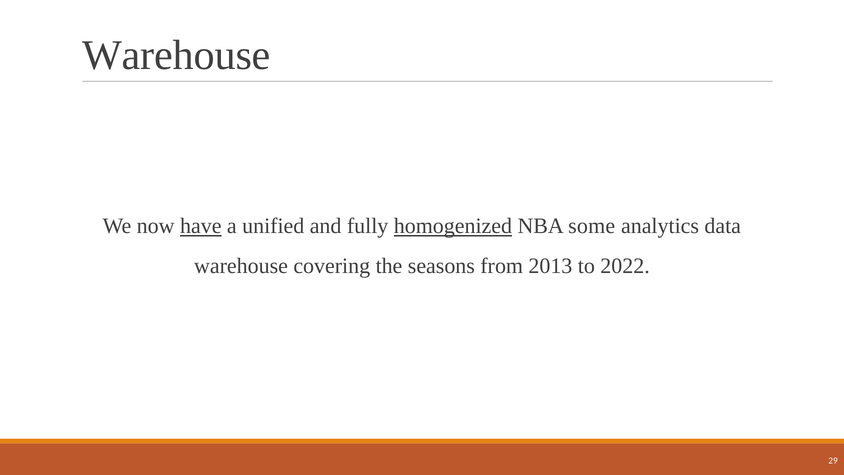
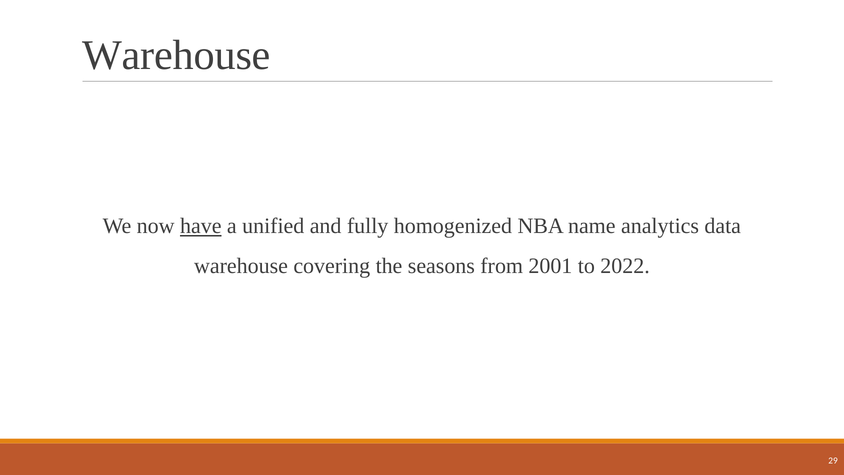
homogenized underline: present -> none (453, 226)
some: some -> name (592, 226)
2013: 2013 -> 2001 (550, 266)
